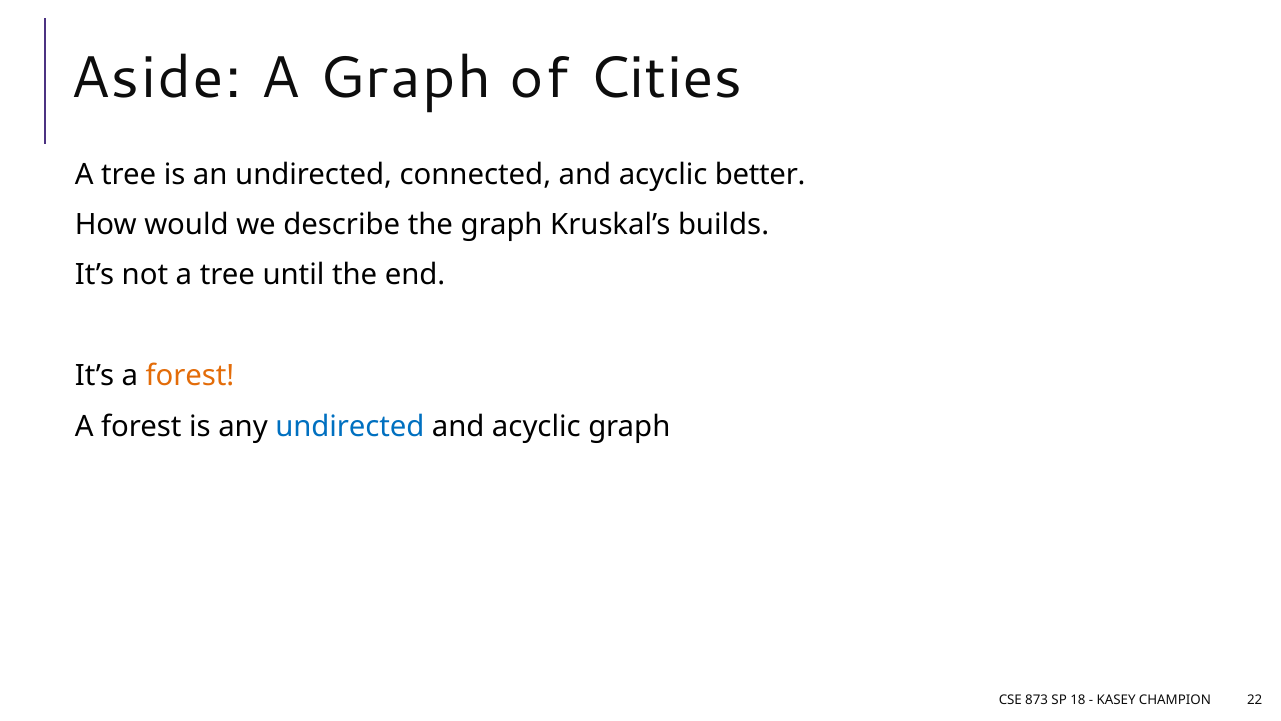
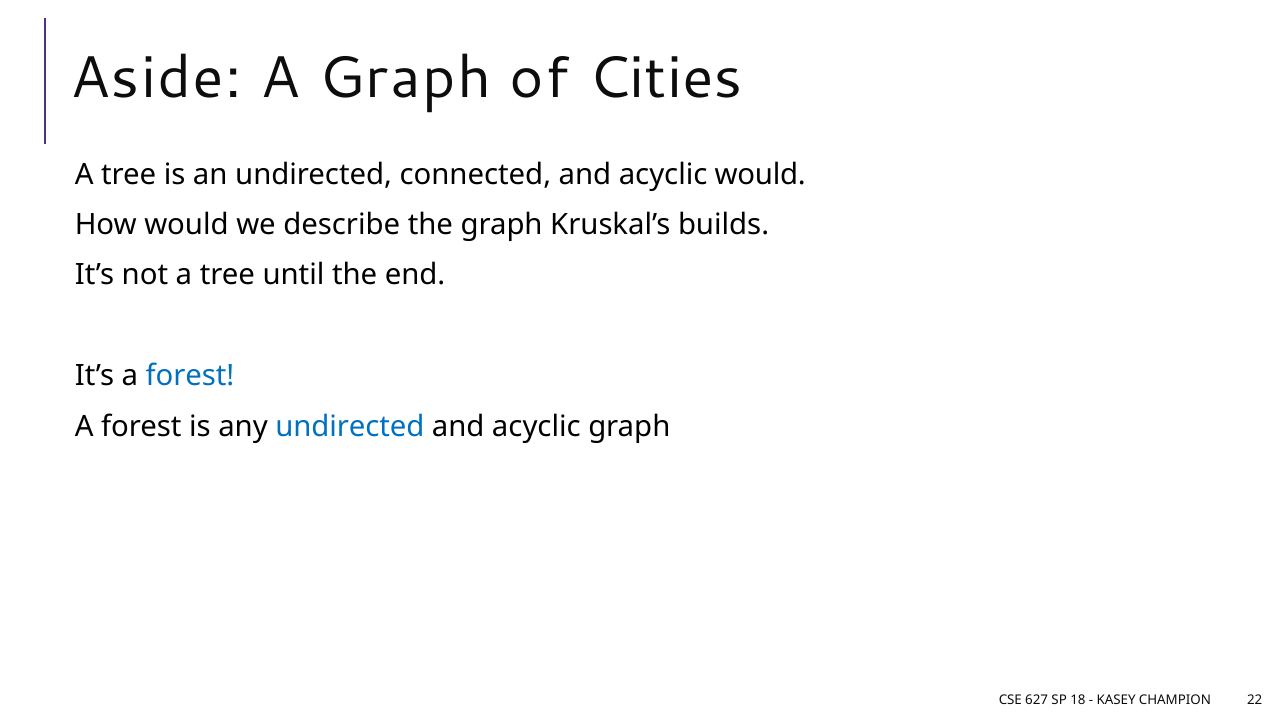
acyclic better: better -> would (760, 174)
forest colour: orange -> blue (190, 376)
873: 873 -> 627 (1037, 699)
